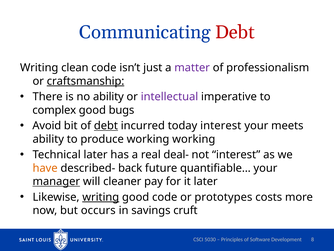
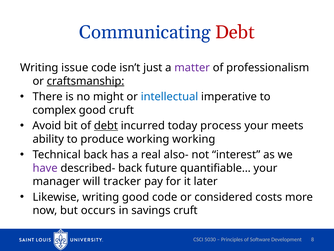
clean: clean -> issue (75, 68)
no ability: ability -> might (108, 97)
intellectual colour: purple -> blue (169, 97)
good bugs: bugs -> cruft (121, 110)
today interest: interest -> process (221, 125)
Technical later: later -> back (96, 154)
deal-: deal- -> also- (176, 154)
have colour: orange -> purple (45, 168)
manager underline: present -> none (56, 181)
cleaner: cleaner -> tracker (122, 181)
writing underline: present -> none (101, 197)
prototypes: prototypes -> considered (223, 197)
